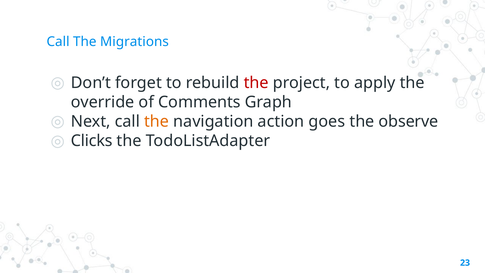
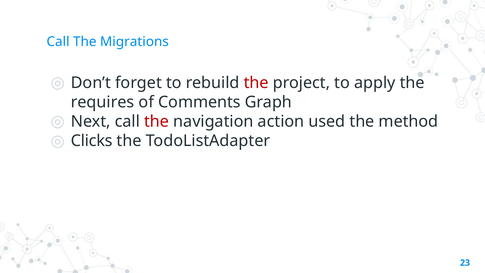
override: override -> requires (103, 102)
the colour: orange -> red (157, 121)
goes: goes -> used (327, 121)
observe: observe -> method (408, 121)
